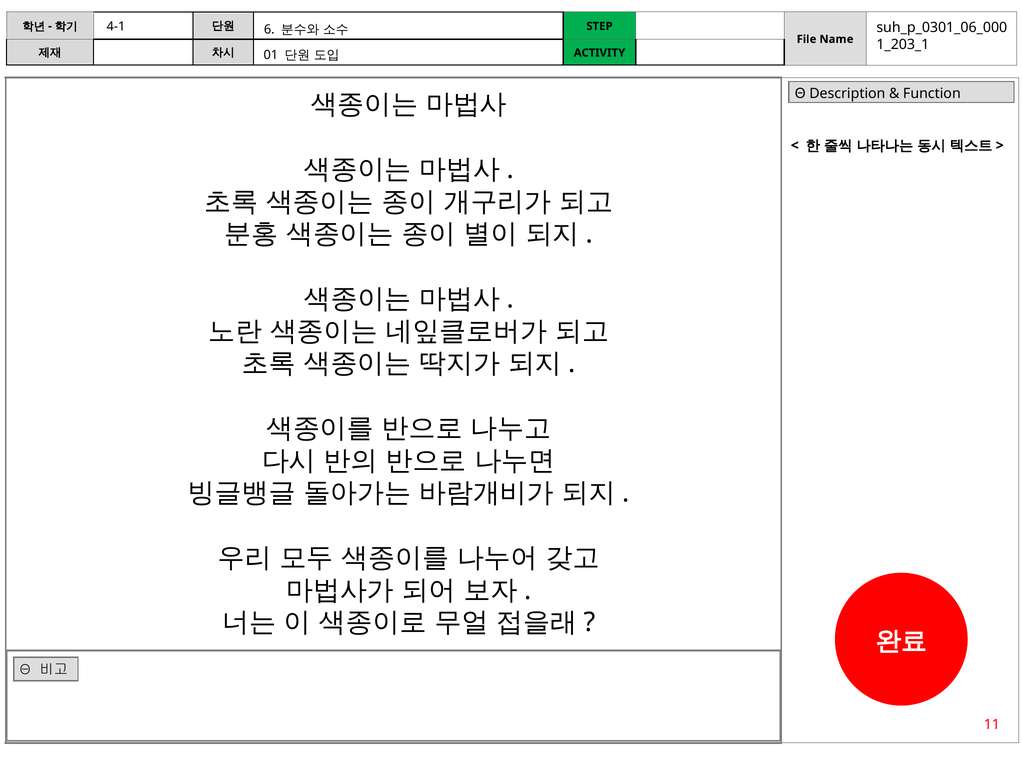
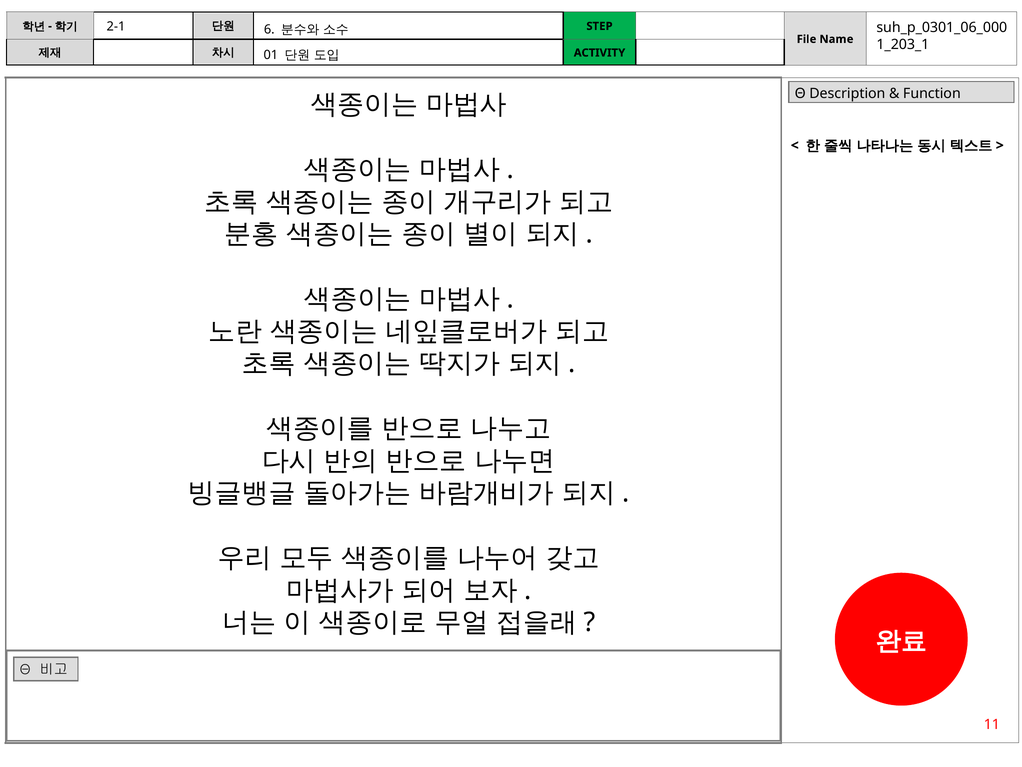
4-1: 4-1 -> 2-1 (116, 27)
